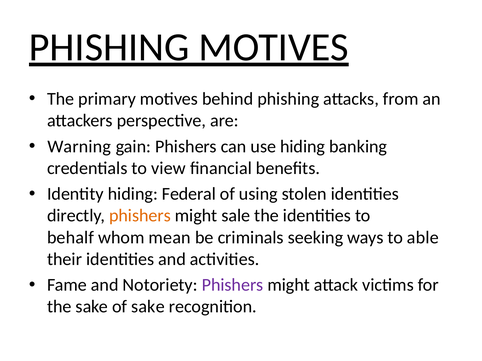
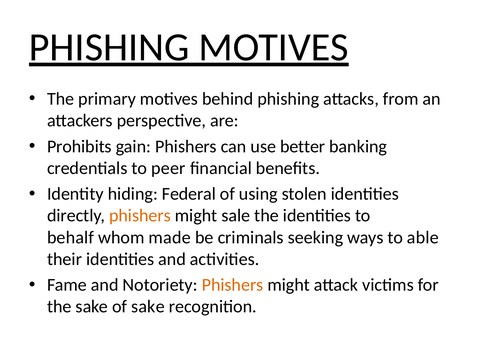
Warning: Warning -> Prohibits (79, 147)
use hiding: hiding -> better (303, 147)
view: view -> peer (168, 168)
mean: mean -> made (170, 238)
Phishers colour: purple -> orange (233, 285)
